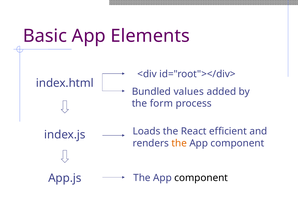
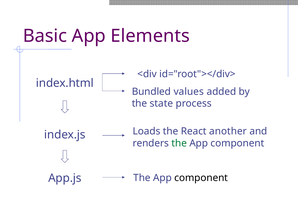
form: form -> state (161, 104)
efficient: efficient -> another (228, 132)
the colour: orange -> green (179, 144)
